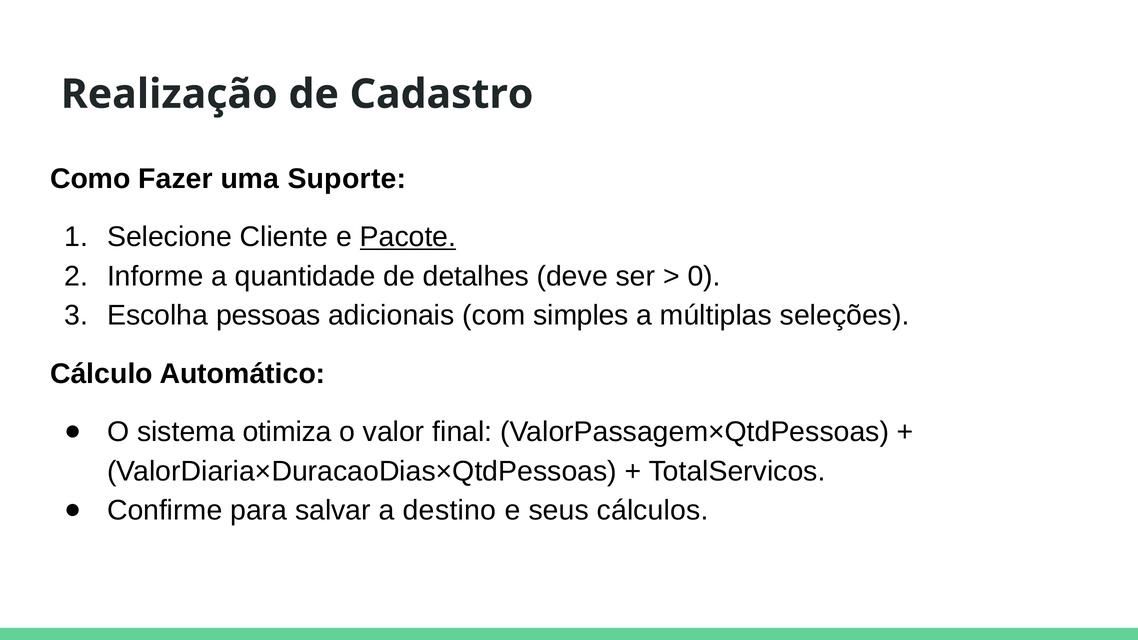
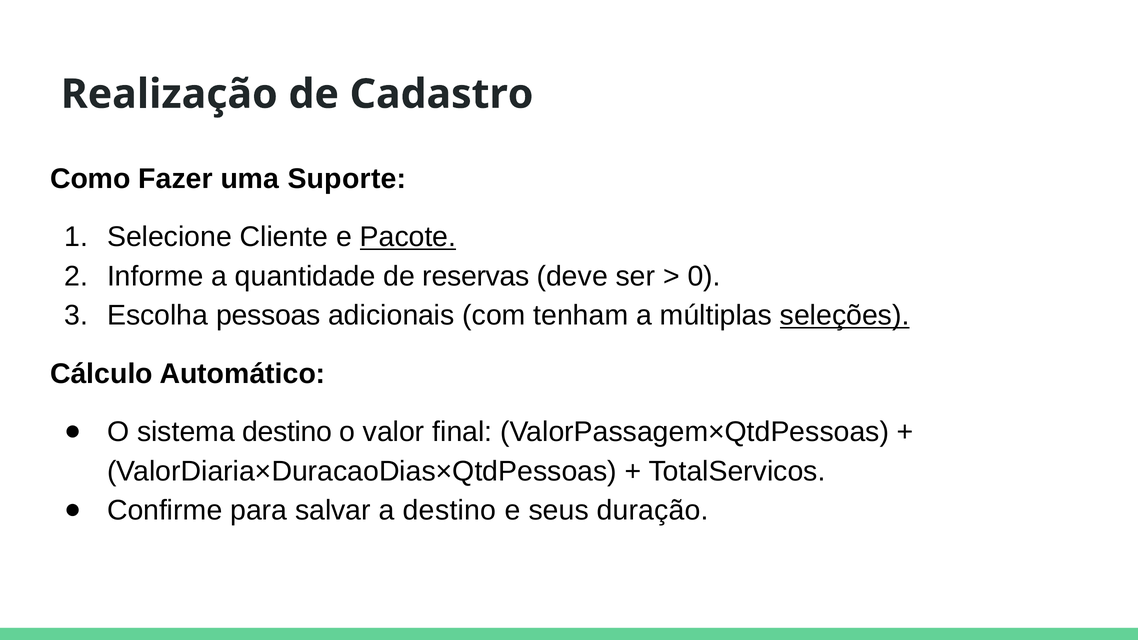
detalhes: detalhes -> reservas (476, 276)
simples: simples -> tenham (581, 316)
seleções underline: none -> present (845, 316)
sistema otimiza: otimiza -> destino (287, 432)
cálculos: cálculos -> duração (653, 511)
